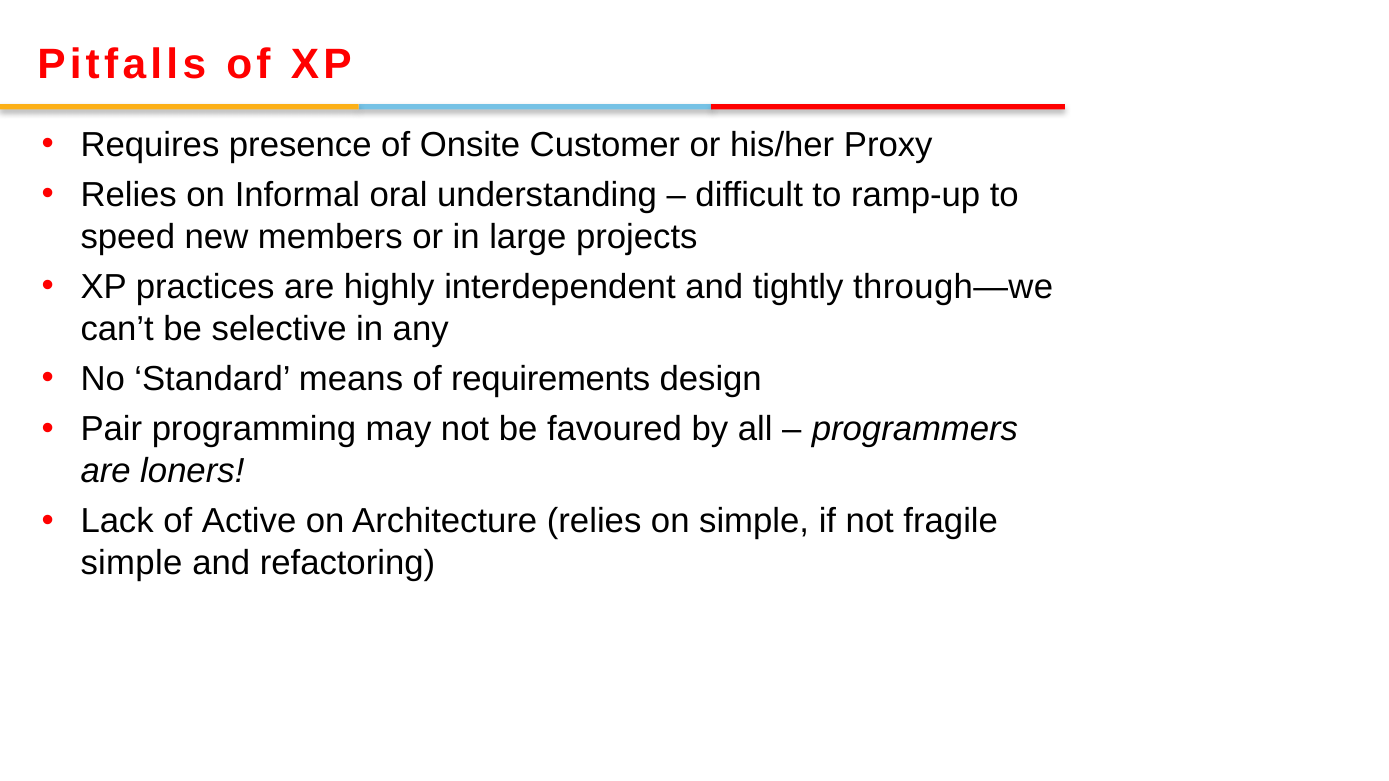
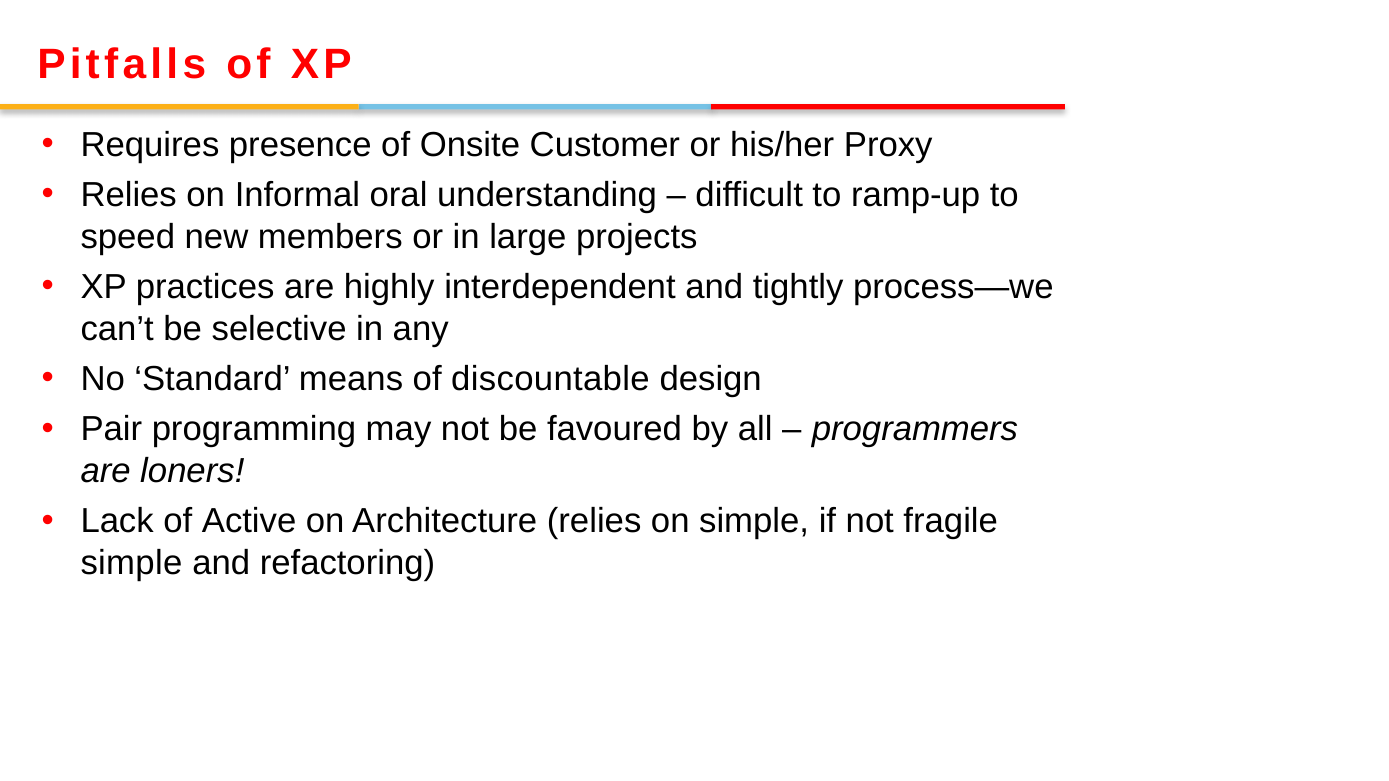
through—we: through—we -> process—we (953, 287)
requirements: requirements -> discountable (550, 379)
